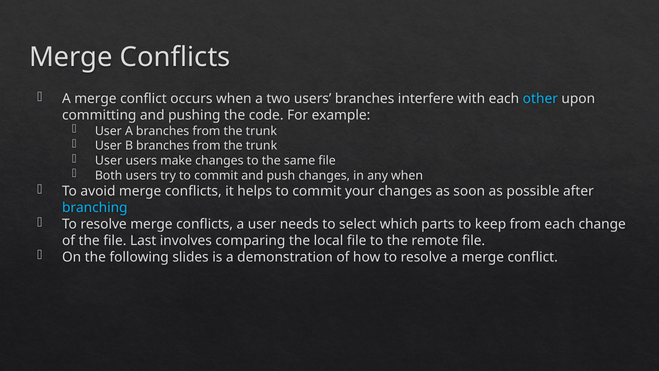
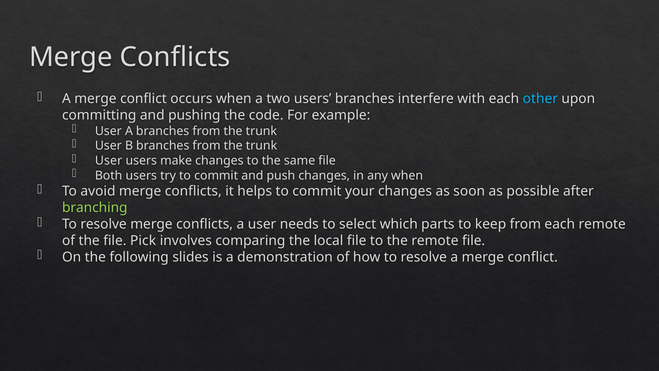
branching colour: light blue -> light green (95, 208)
each change: change -> remote (602, 224)
Last: Last -> Pick (143, 240)
